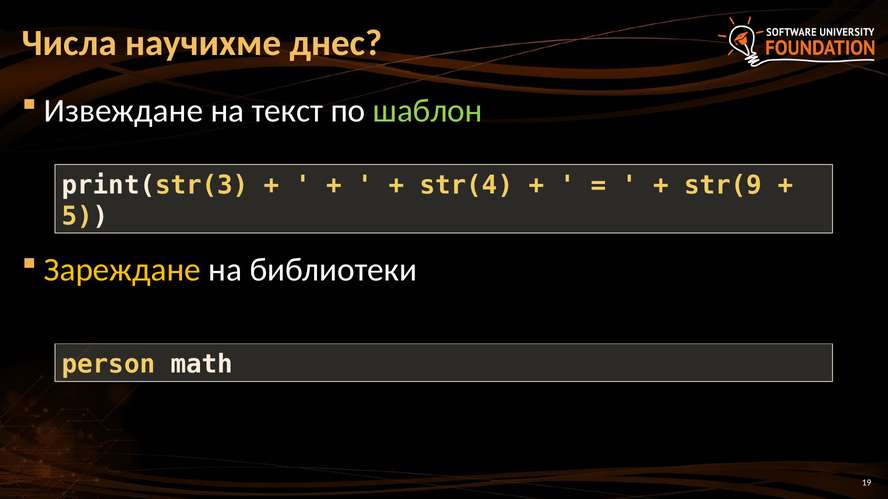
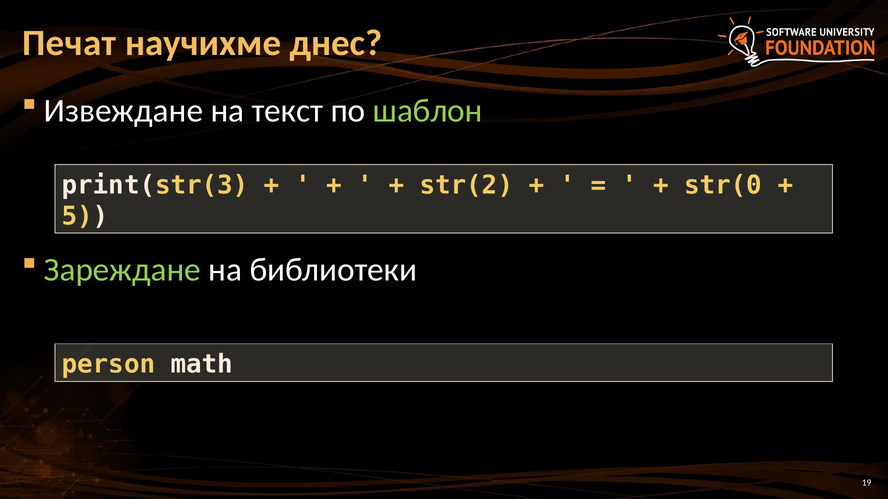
Числа: Числа -> Печат (69, 43)
str(4: str(4 -> str(2 (466, 185)
str(9: str(9 -> str(0 (723, 185)
Зареждане colour: yellow -> light green (122, 270)
